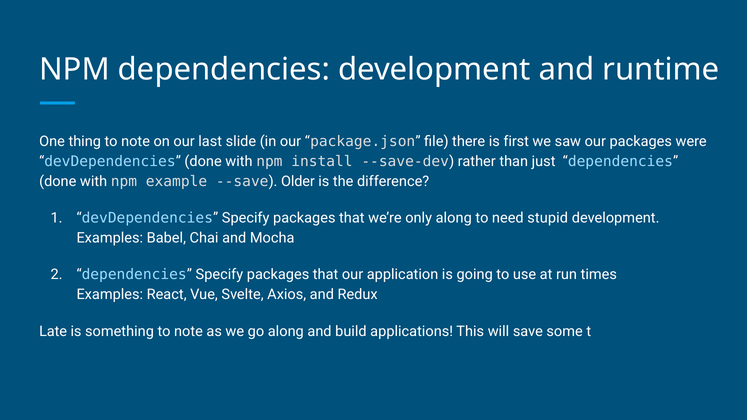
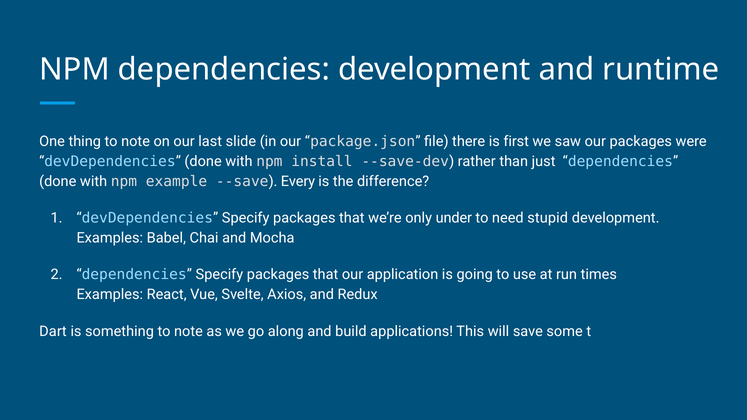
Older: Older -> Every (298, 182)
only along: along -> under (454, 218)
Late: Late -> Dart (53, 331)
